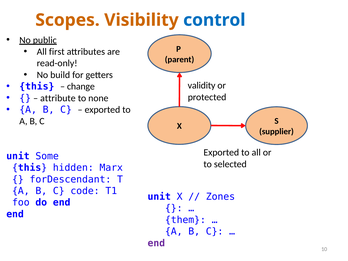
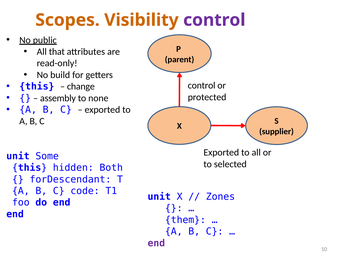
control colour: blue -> purple (214, 20)
first: first -> that (57, 52)
validity: validity -> control (202, 85)
attribute: attribute -> assembly (58, 98)
Marx: Marx -> Both (111, 168)
